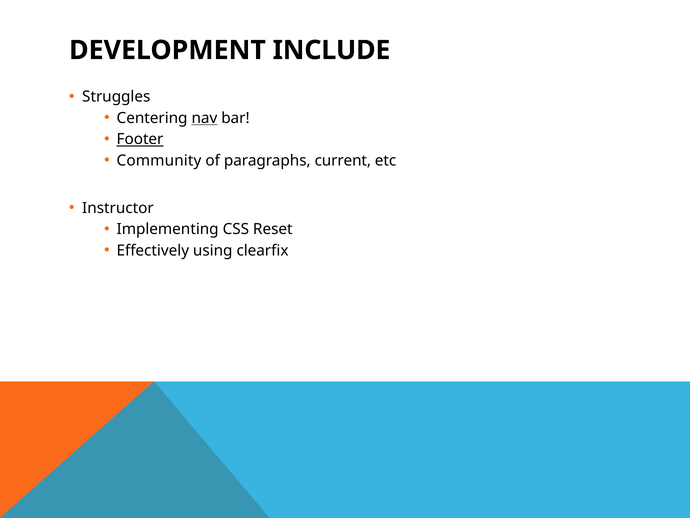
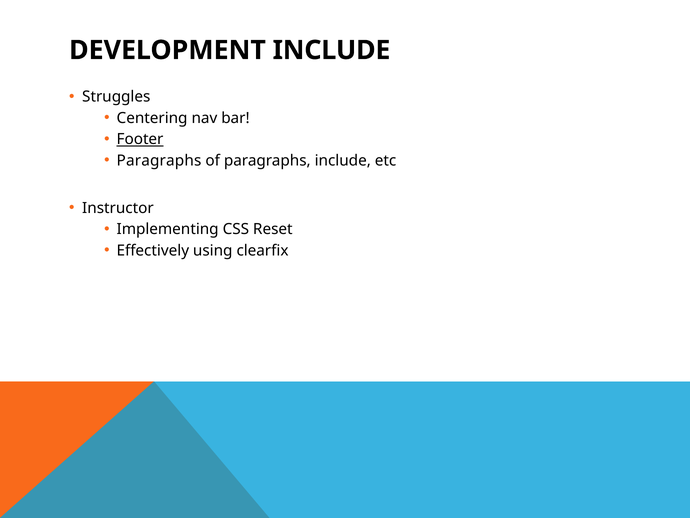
nav underline: present -> none (204, 118)
Community: Community -> Paragraphs (159, 161)
paragraphs current: current -> include (343, 161)
